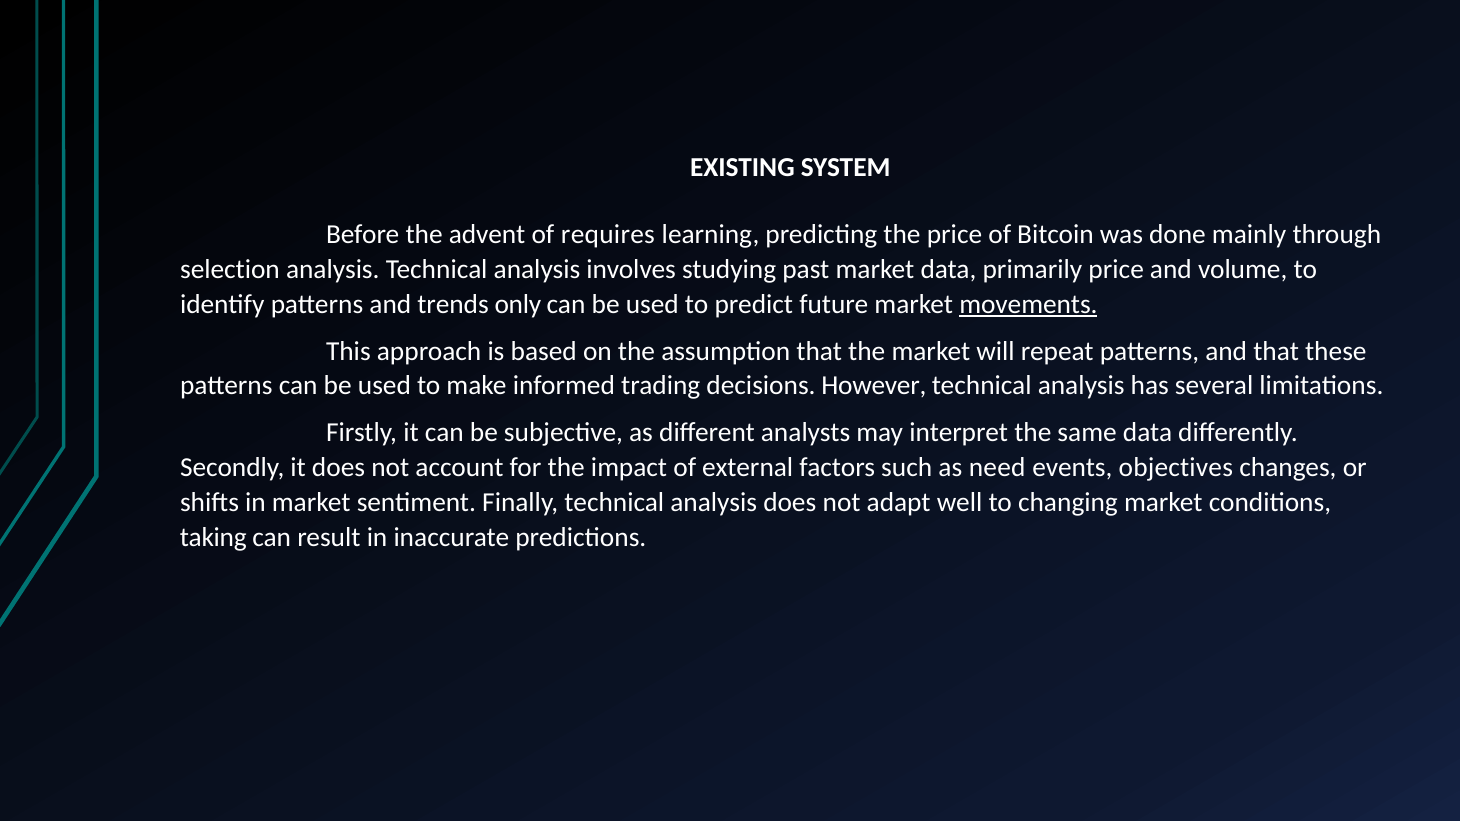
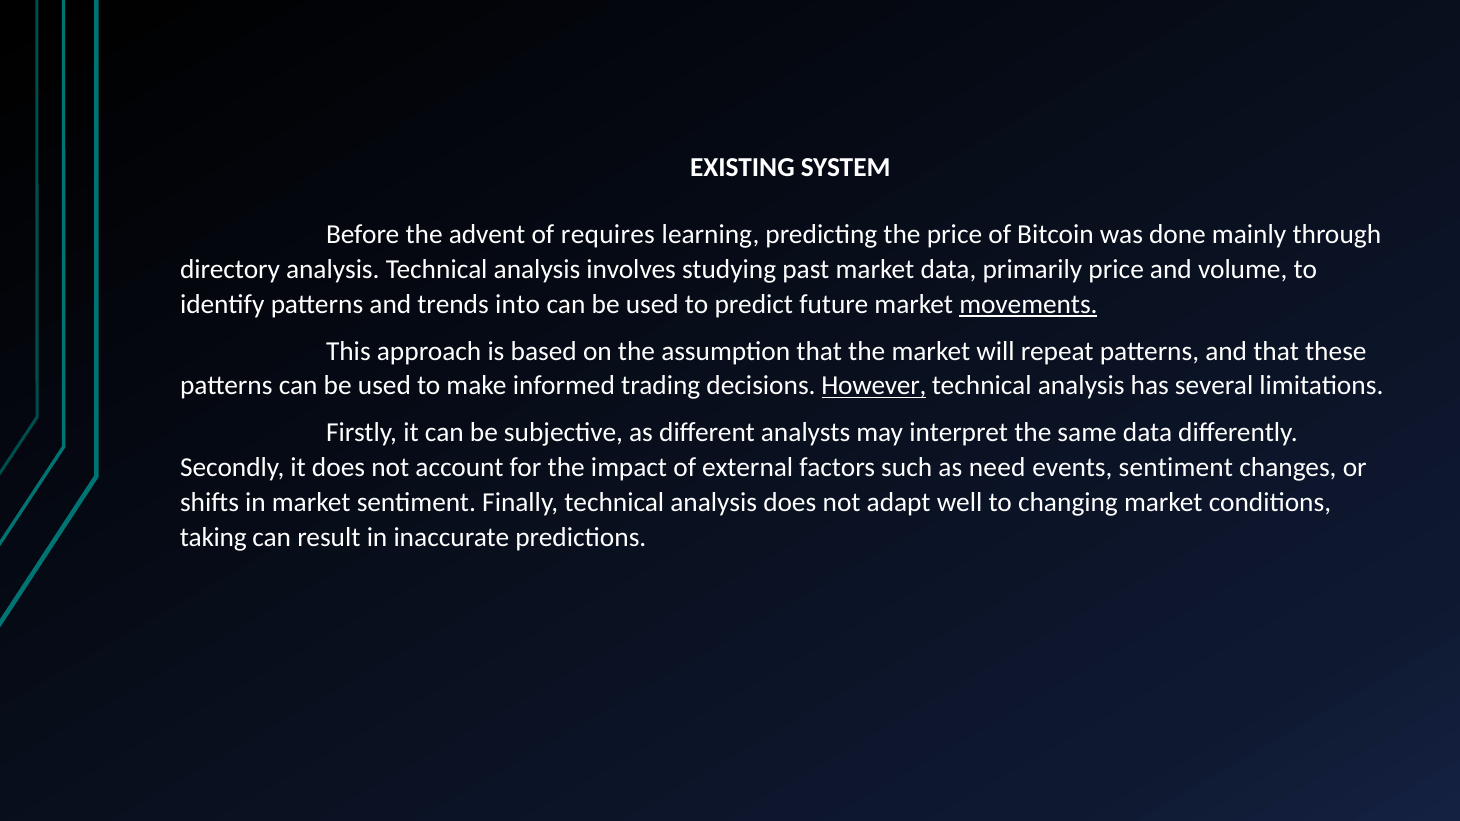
selection: selection -> directory (230, 270)
only: only -> into (518, 304)
However underline: none -> present (874, 386)
events objectives: objectives -> sentiment (1176, 468)
